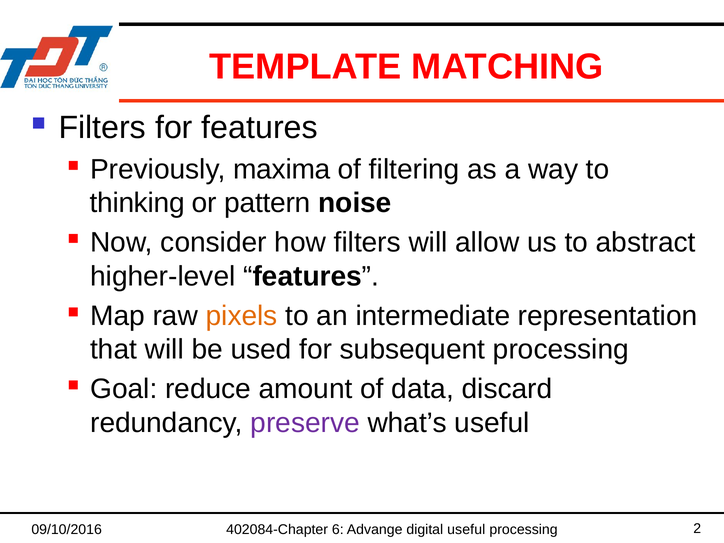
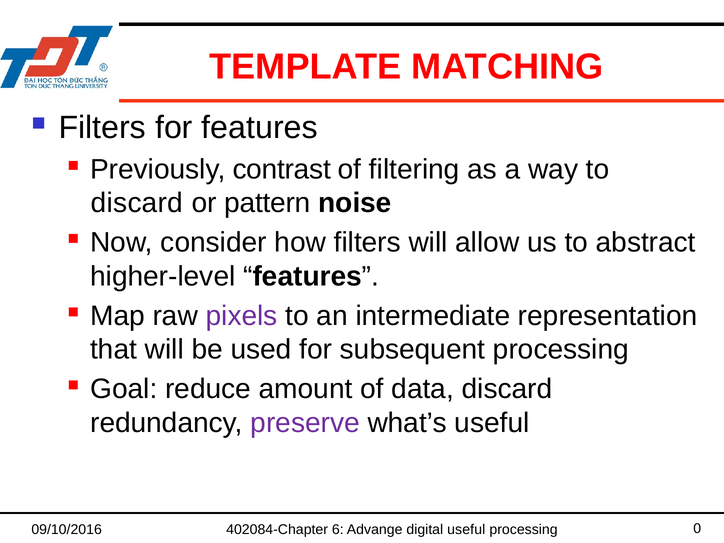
maxima: maxima -> contrast (282, 169)
thinking: thinking -> discard (137, 203)
pixels colour: orange -> purple (242, 316)
2: 2 -> 0 (697, 529)
